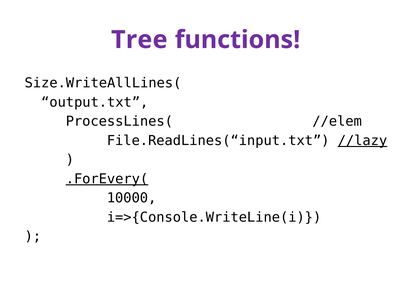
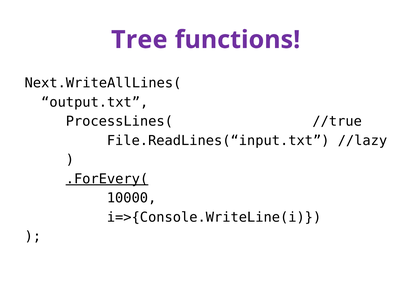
Size.WriteAllLines(: Size.WriteAllLines( -> Next.WriteAllLines( (103, 83)
//elem: //elem -> //true (337, 122)
//lazy underline: present -> none (362, 141)
